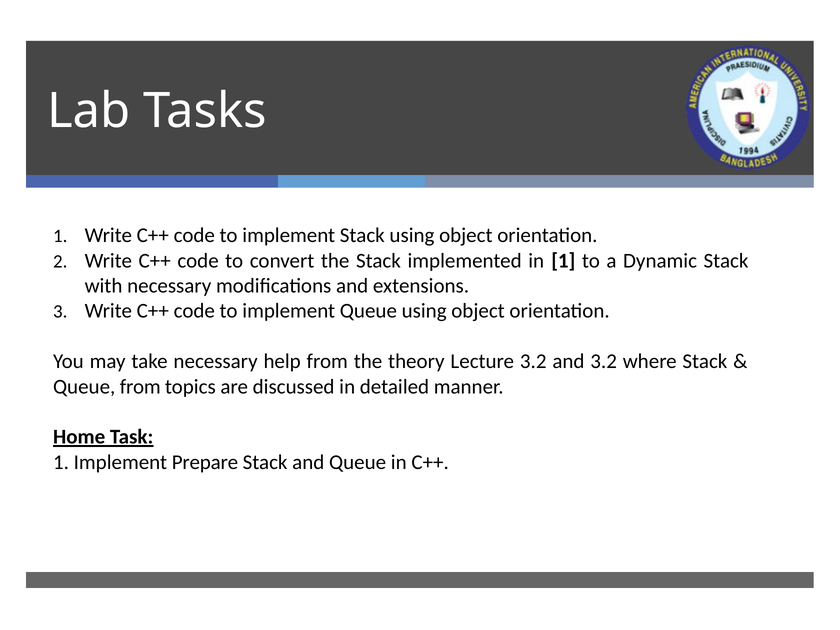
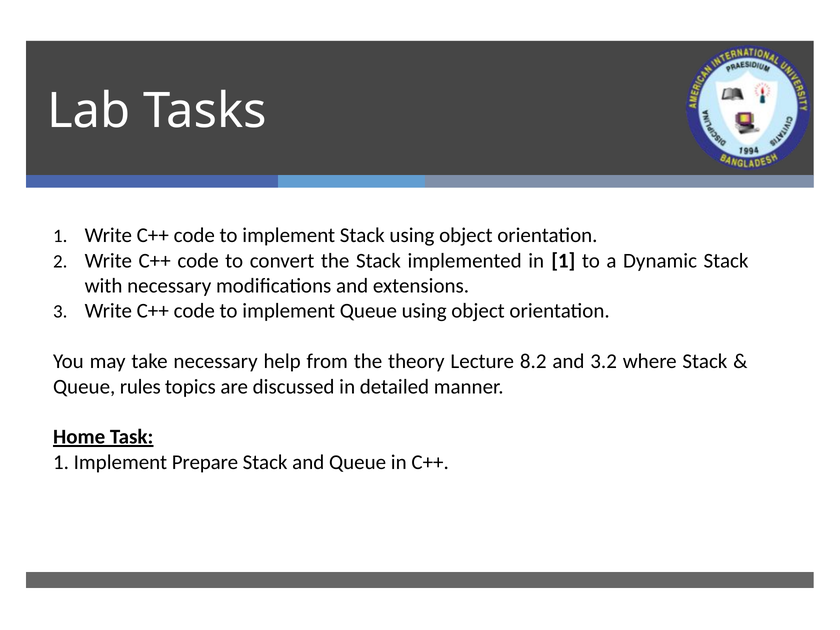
Lecture 3.2: 3.2 -> 8.2 (533, 361)
Queue from: from -> rules (140, 387)
